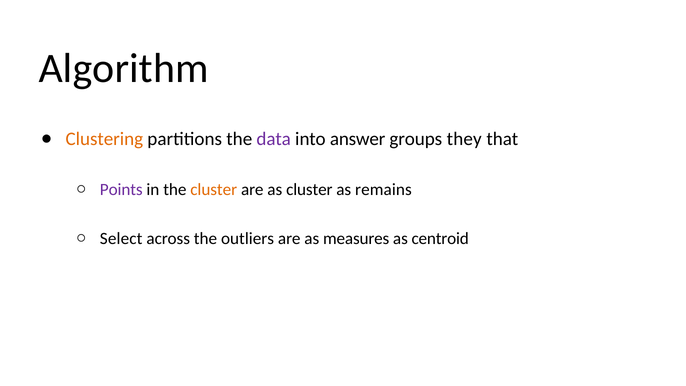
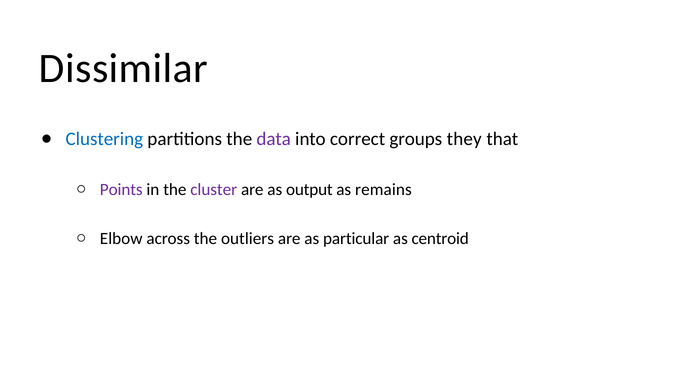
Algorithm: Algorithm -> Dissimilar (123, 68)
Clustering colour: orange -> blue (104, 139)
answer: answer -> correct (358, 139)
cluster colour: orange -> purple (214, 189)
as cluster: cluster -> output (309, 189)
Select: Select -> Elbow (121, 238)
measures: measures -> particular (356, 238)
